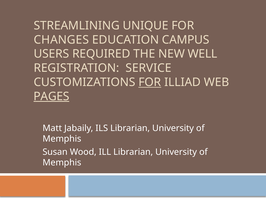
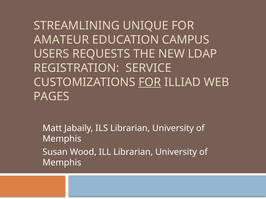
CHANGES: CHANGES -> AMATEUR (61, 40)
REQUIRED: REQUIRED -> REQUESTS (101, 54)
WELL: WELL -> LDAP (202, 54)
PAGES underline: present -> none (51, 97)
